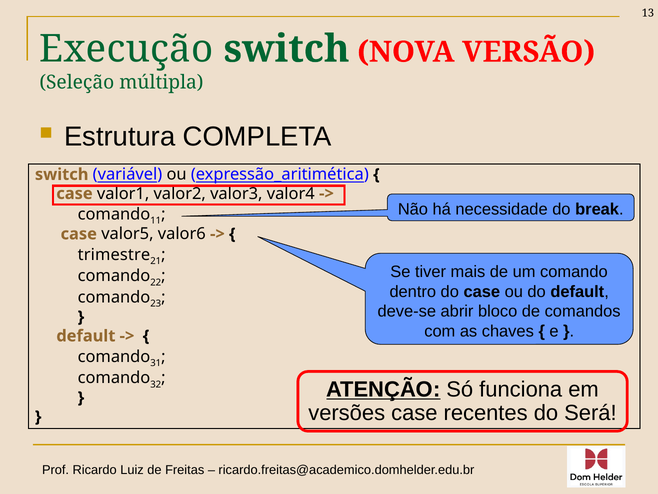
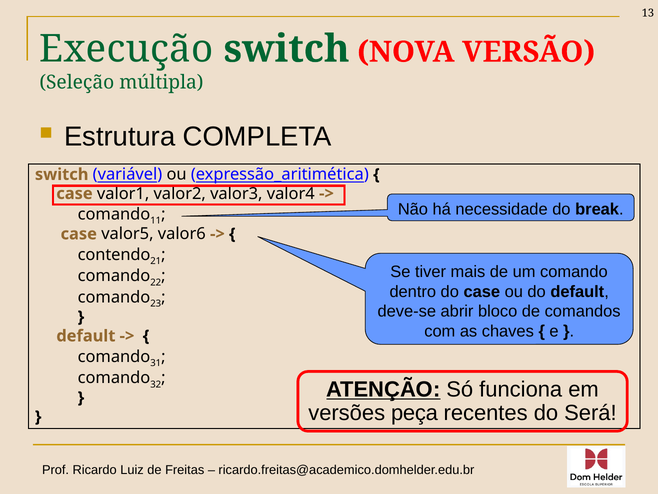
trimestre: trimestre -> contendo (114, 255)
versões case: case -> peça (414, 413)
